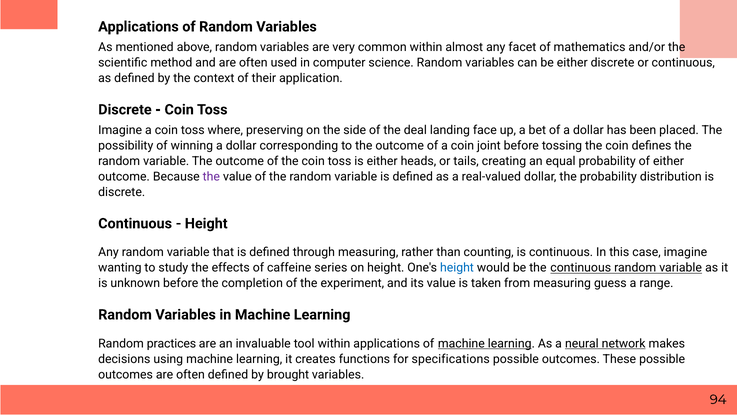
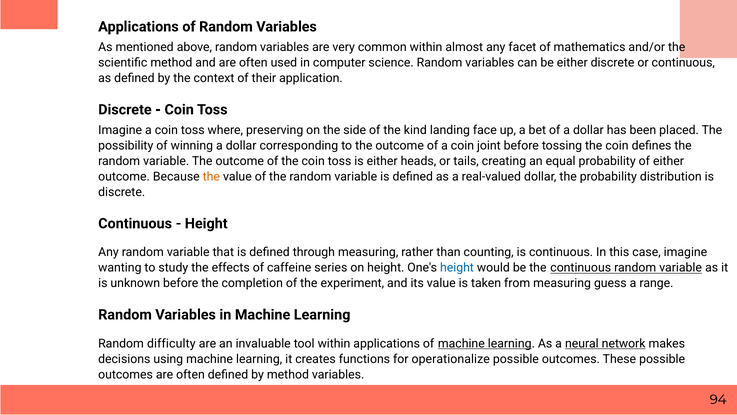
deal: deal -> kind (415, 130)
the colour: purple -> orange (211, 177)
practices: practices -> difficulty (171, 343)
specifications: specifications -> operationalize (451, 359)
by brought: brought -> method (288, 374)
